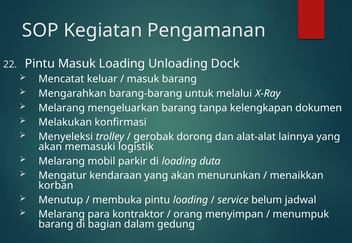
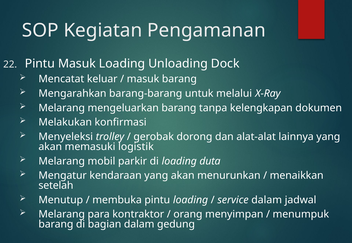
korban: korban -> setelah (56, 186)
service belum: belum -> dalam (267, 200)
